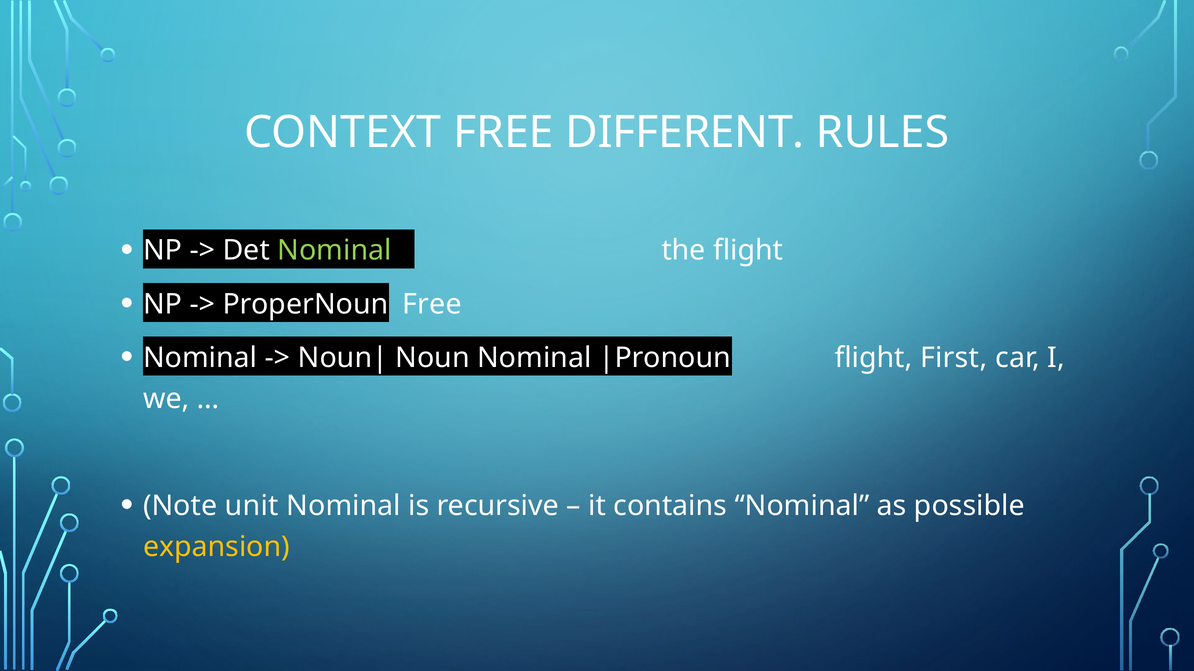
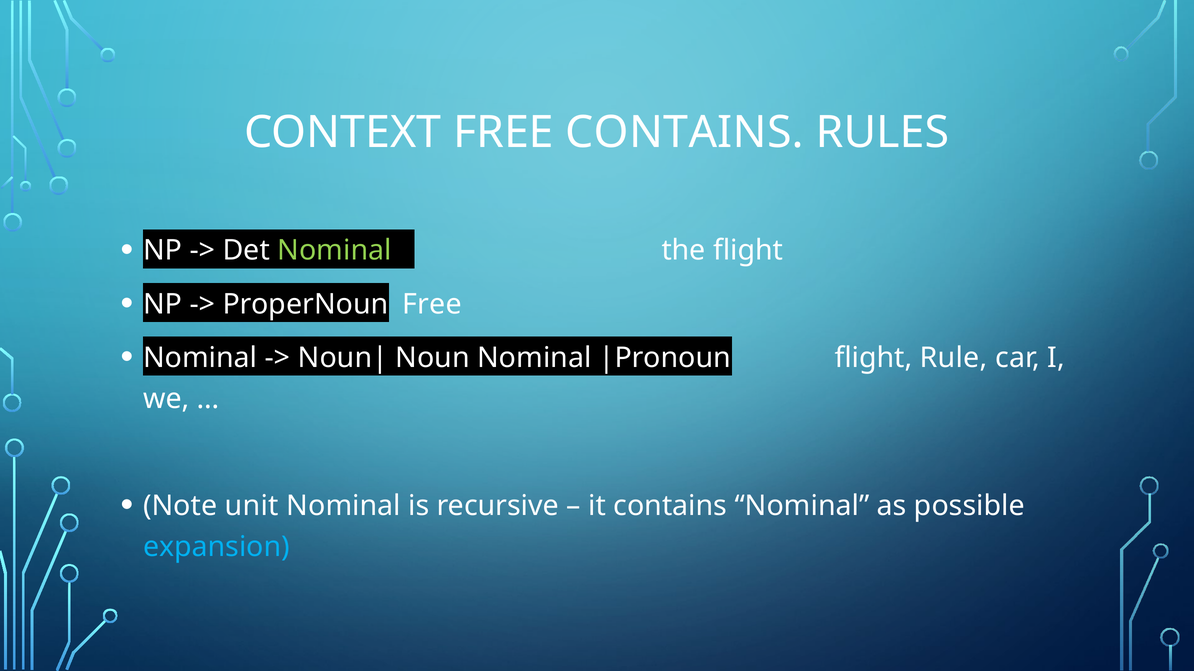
FREE DIFFERENT: DIFFERENT -> CONTAINS (685, 133)
First: First -> Rule (954, 358)
expansion colour: yellow -> light blue (216, 547)
